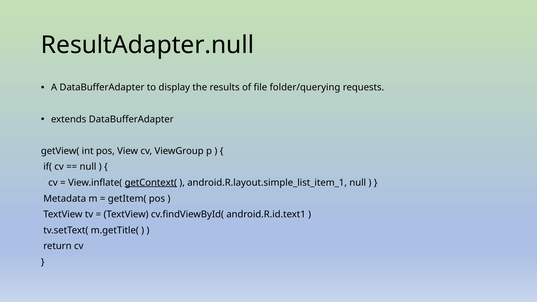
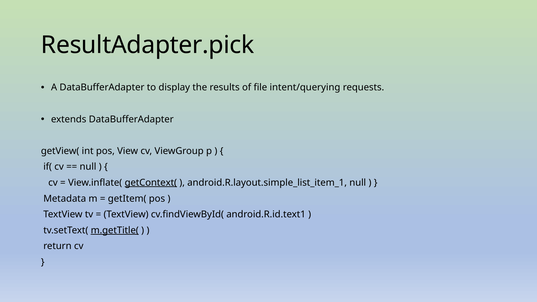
ResultAdapter.null: ResultAdapter.null -> ResultAdapter.pick (148, 45)
folder/querying: folder/querying -> intent/querying (305, 87)
m.getTitle( underline: none -> present (115, 230)
